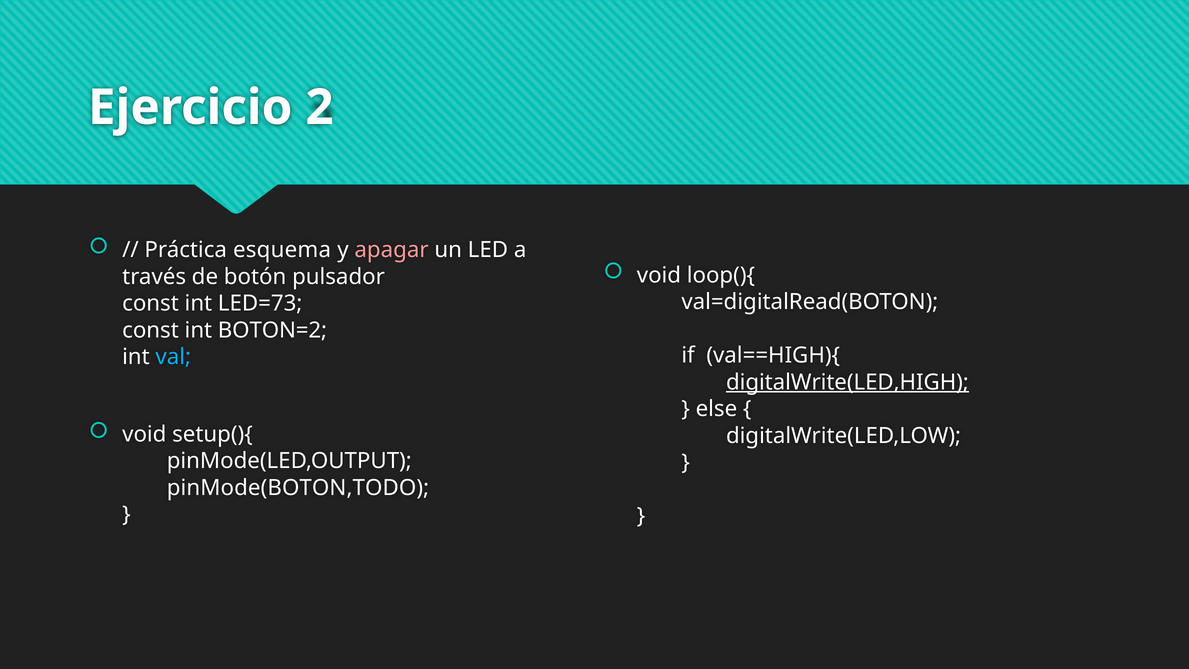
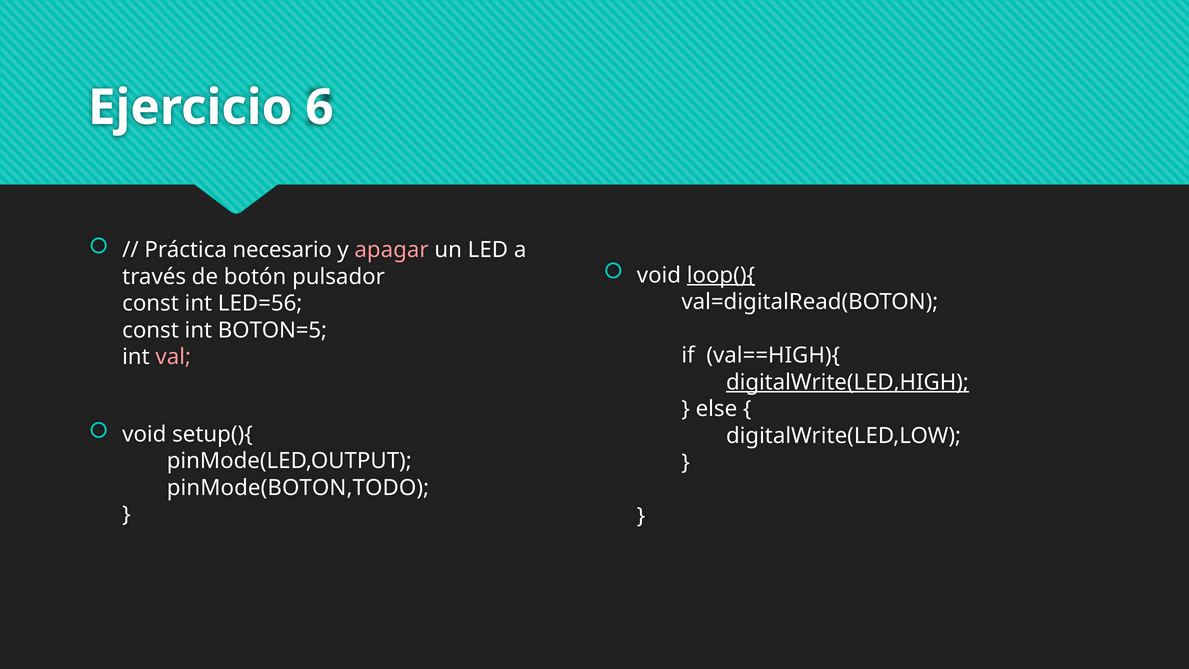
2: 2 -> 6 (319, 108)
esquema: esquema -> necesario (282, 250)
loop(){ underline: none -> present (721, 275)
LED=73: LED=73 -> LED=56 (260, 303)
BOTON=2: BOTON=2 -> BOTON=5 (272, 330)
val colour: light blue -> pink (173, 357)
